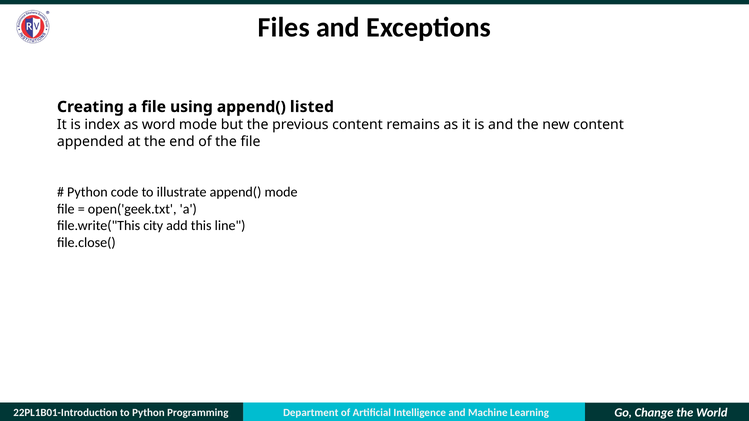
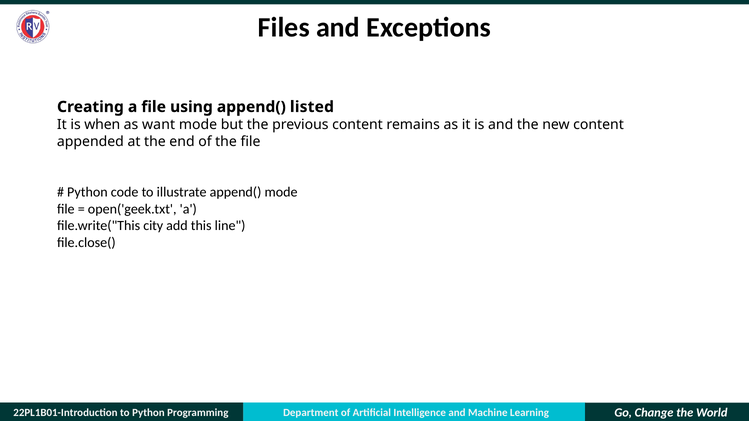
index: index -> when (102, 125)
word: word -> want (159, 125)
